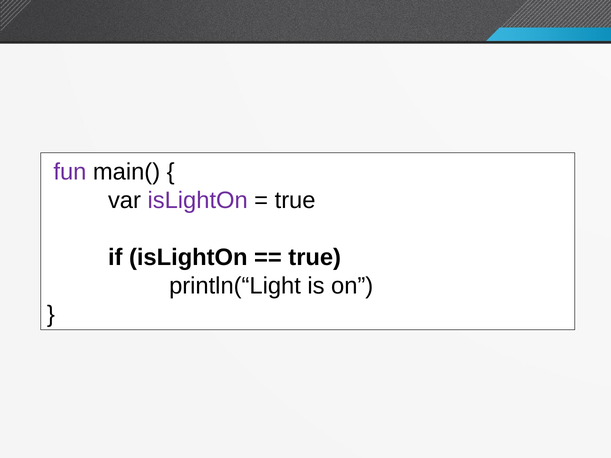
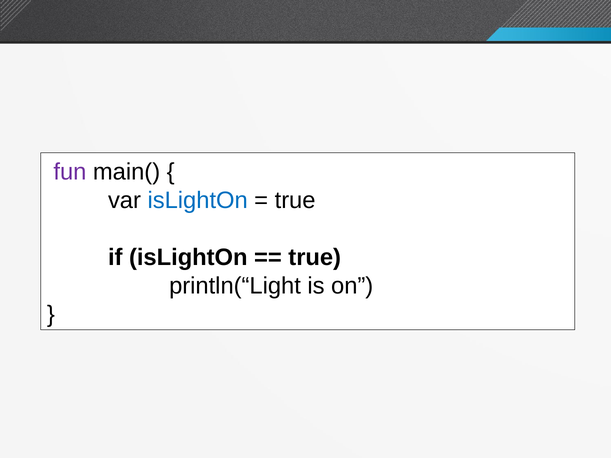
isLightOn colour: purple -> blue (198, 200)
